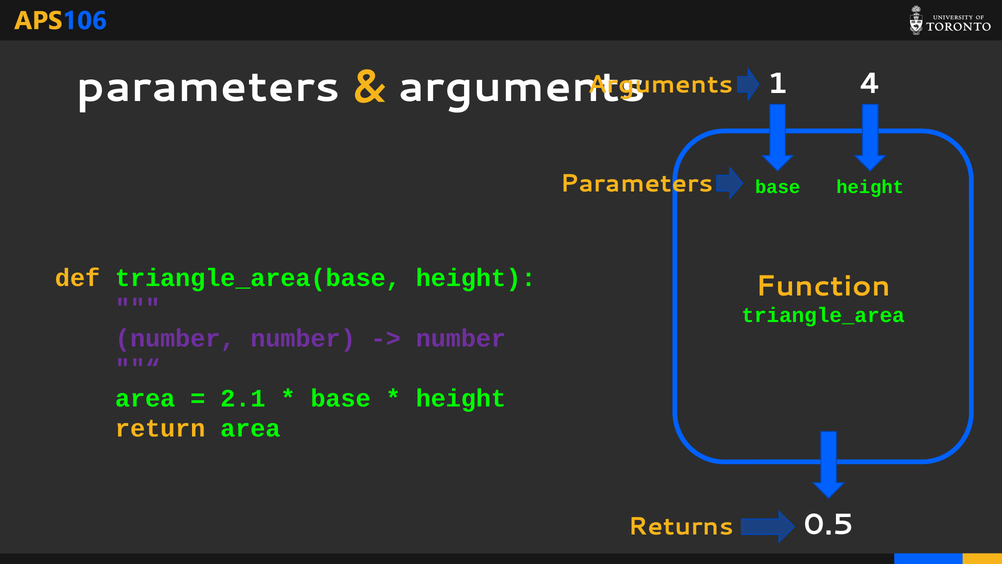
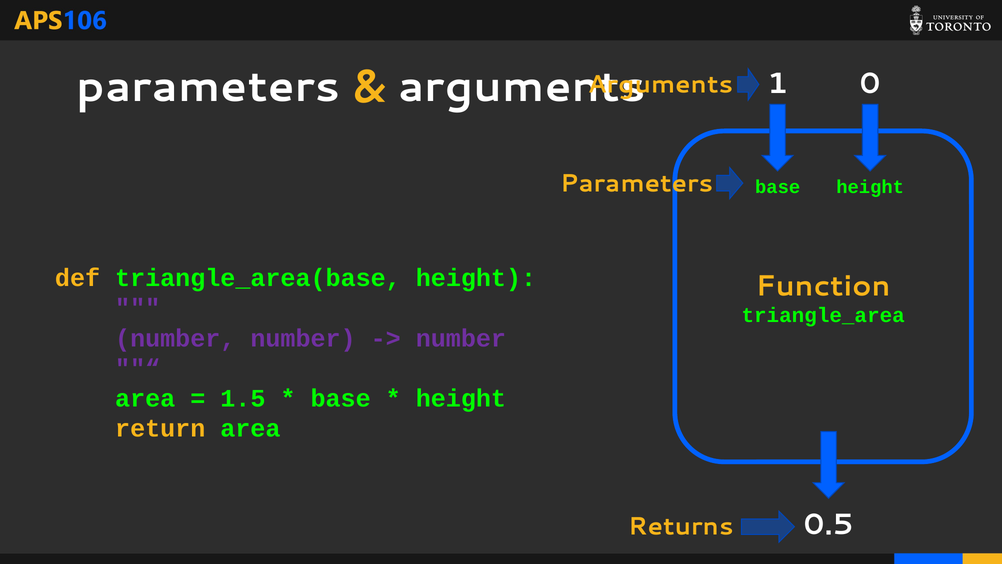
4: 4 -> 0 (870, 84)
2.1: 2.1 -> 1.5 (243, 398)
